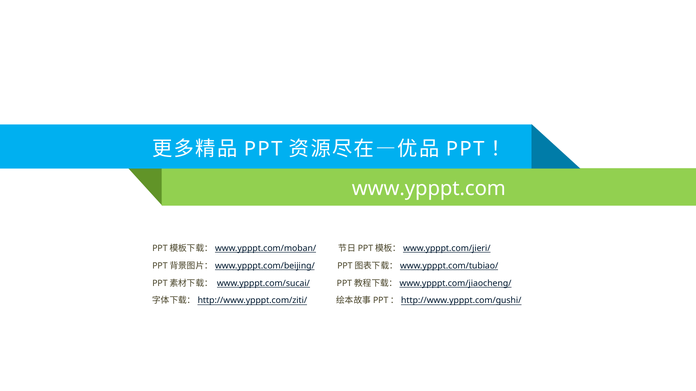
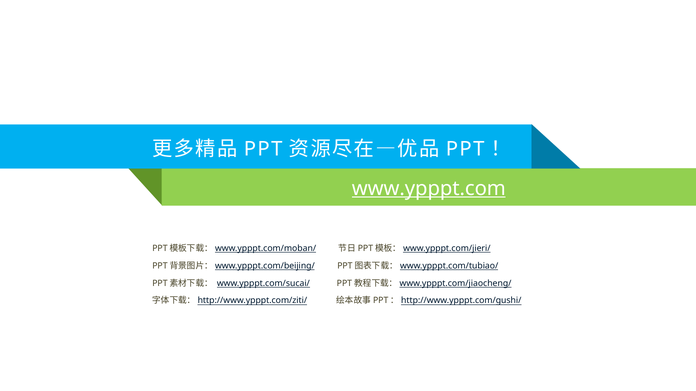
www.ypppt.com underline: none -> present (429, 189)
